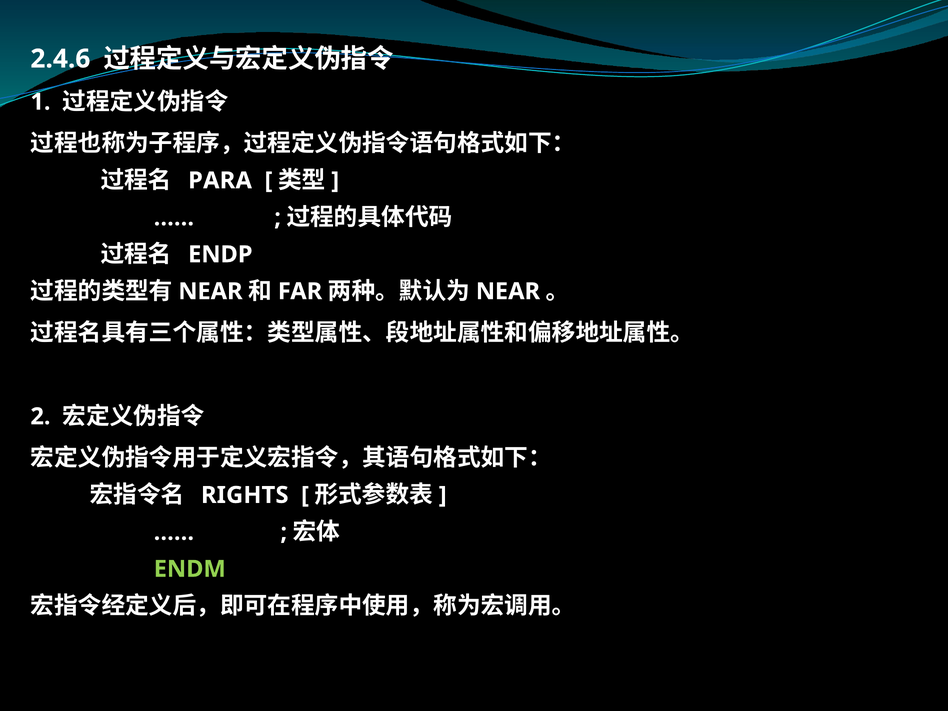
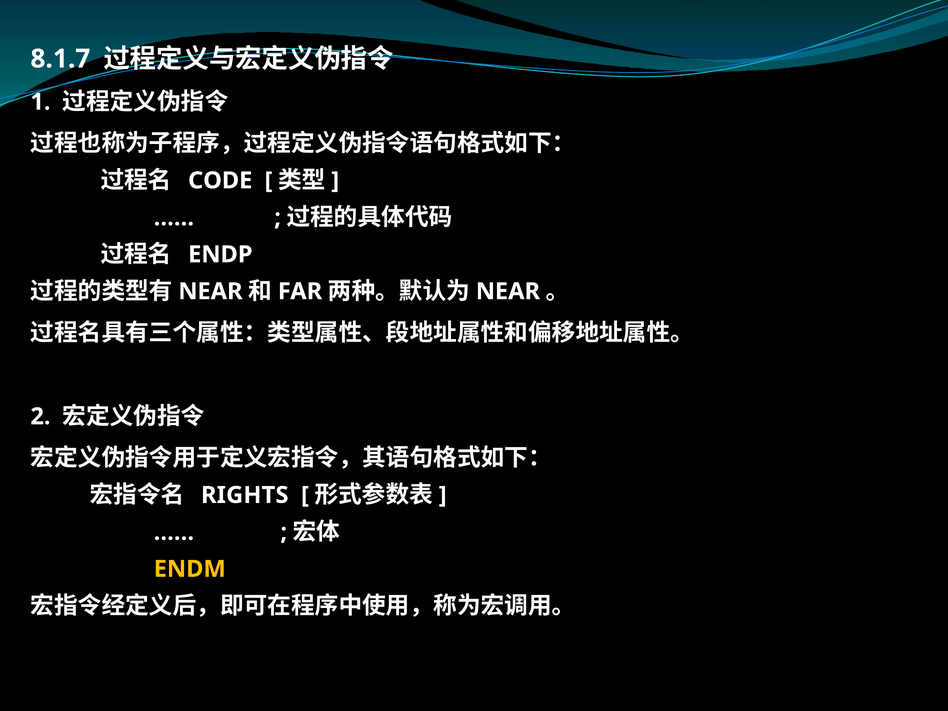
2.4.6: 2.4.6 -> 8.1.7 (60, 59)
PARA: PARA -> CODE (220, 181)
ENDM colour: light green -> yellow (190, 569)
